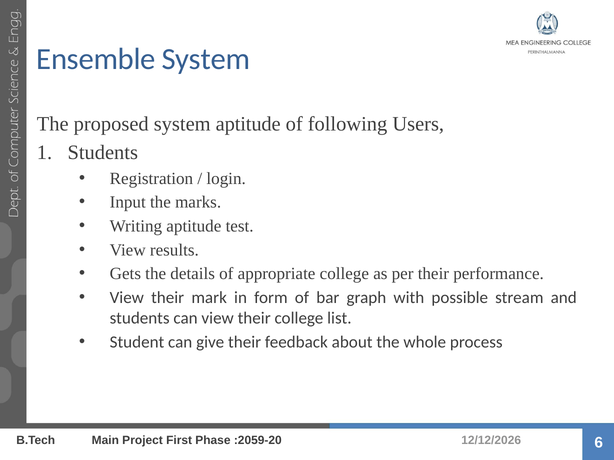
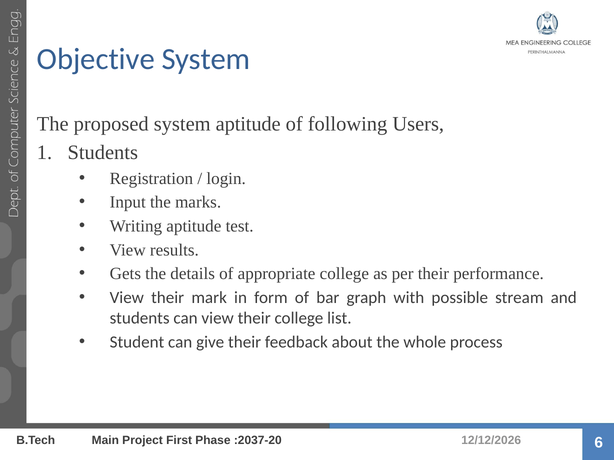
Ensemble: Ensemble -> Objective (96, 59)
:2059-20: :2059-20 -> :2037-20 (258, 441)
